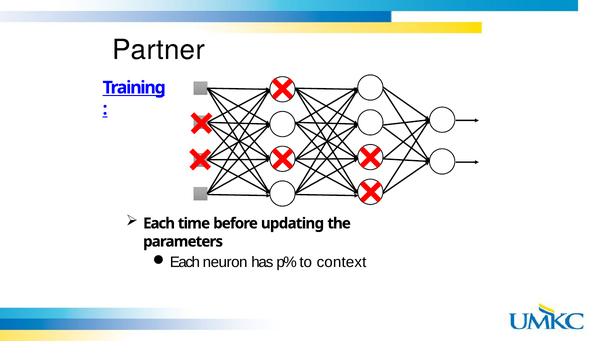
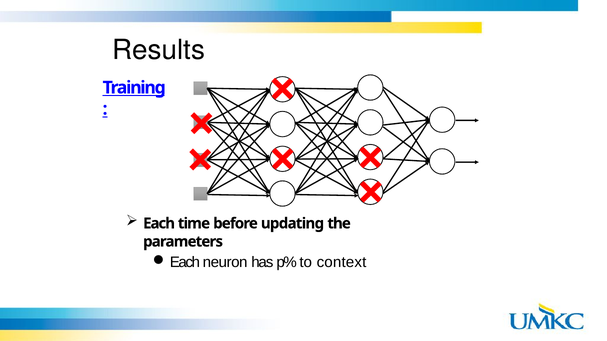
Partner: Partner -> Results (159, 50)
